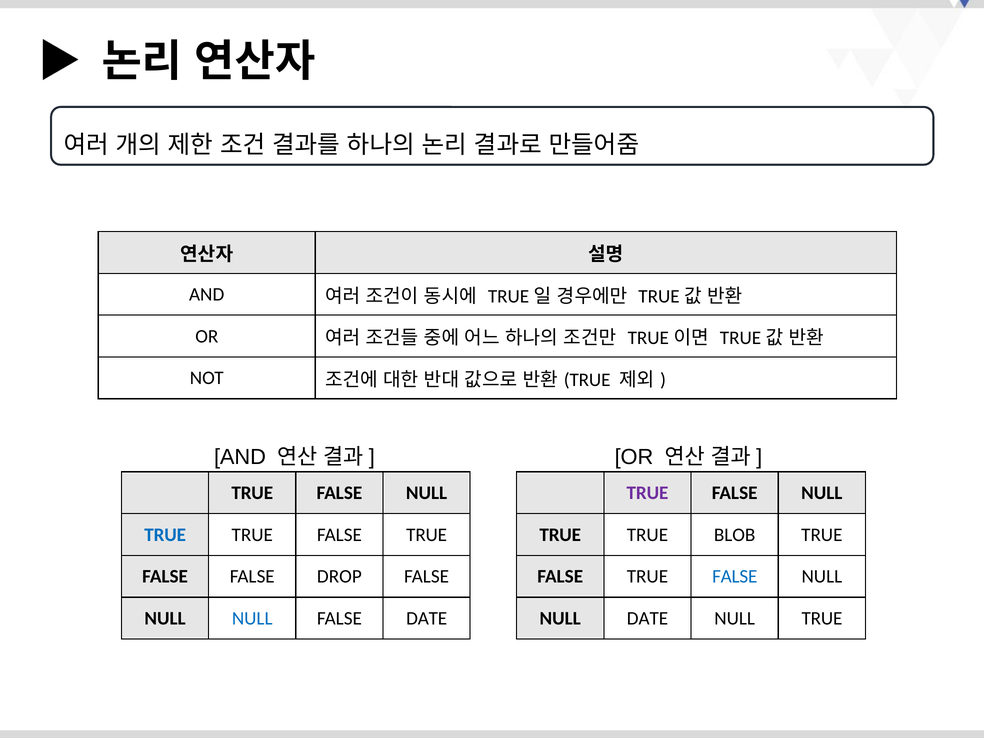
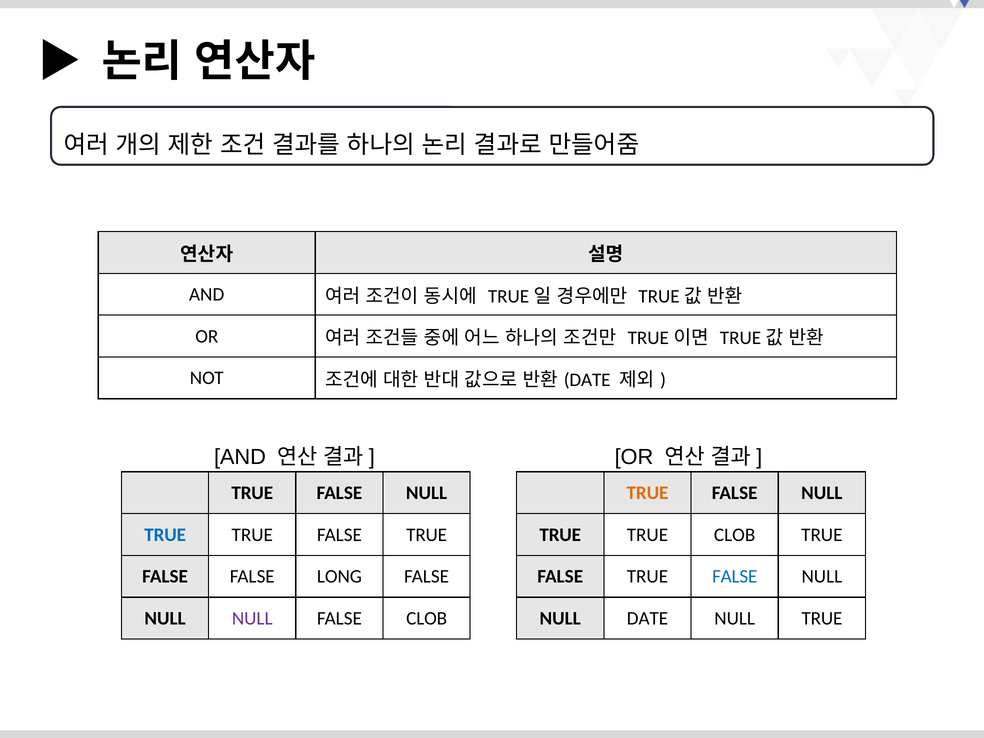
TRUE: TRUE -> DATE (587, 380)
TRUE colour: purple -> orange (647, 493)
TRUE BLOB: BLOB -> CLOB (735, 535)
DROP: DROP -> LONG (339, 577)
NULL colour: blue -> purple (252, 618)
FALSE DATE: DATE -> CLOB (427, 618)
